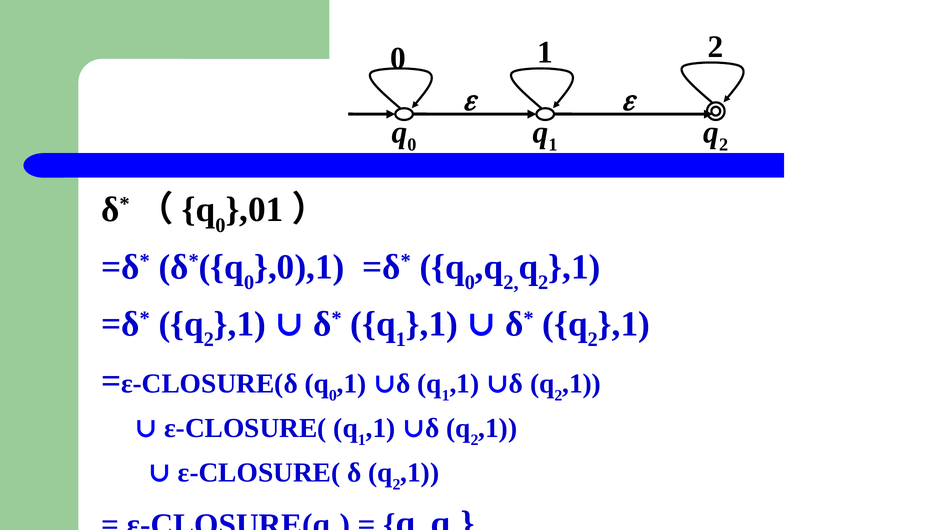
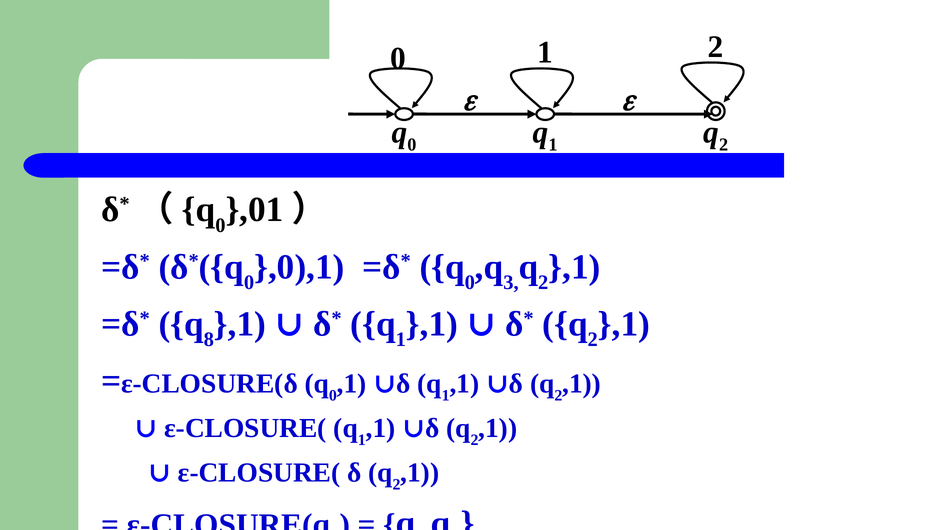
2: 2 -> 3 (511, 282)
2: 2 -> 8 (209, 339)
